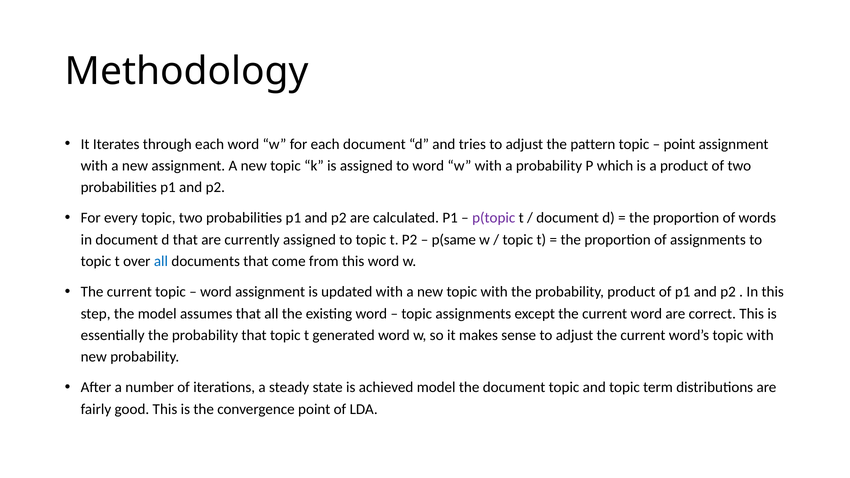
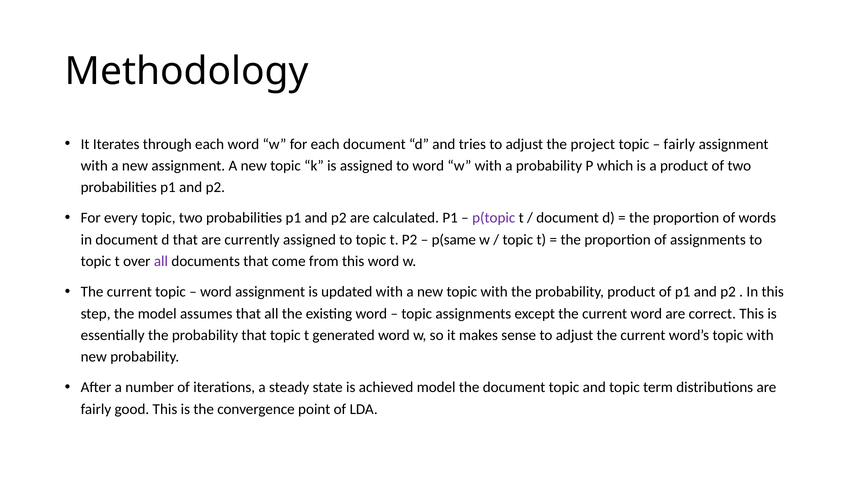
pattern: pattern -> project (593, 144)
point: point -> fairly (679, 144)
all colour: blue -> purple (161, 261)
